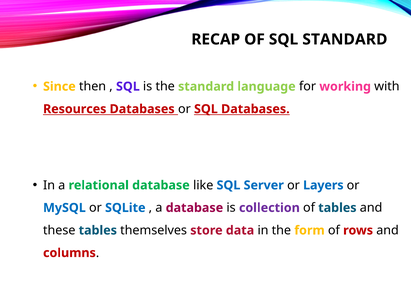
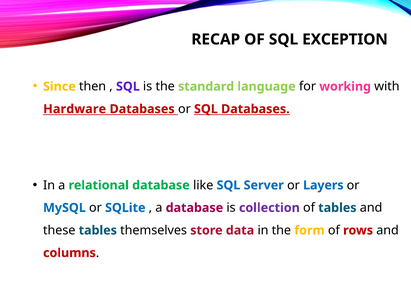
SQL STANDARD: STANDARD -> EXCEPTION (345, 39)
Resources: Resources -> Hardware (75, 109)
